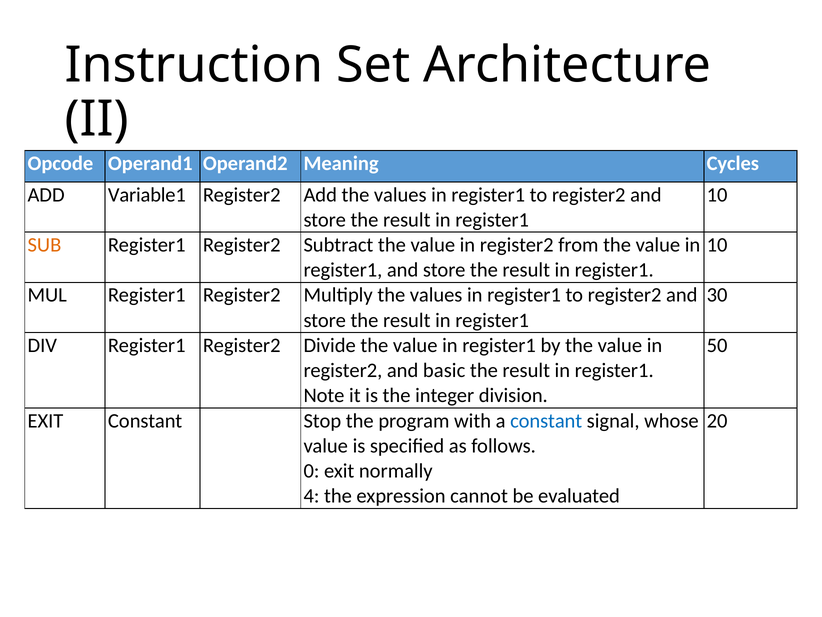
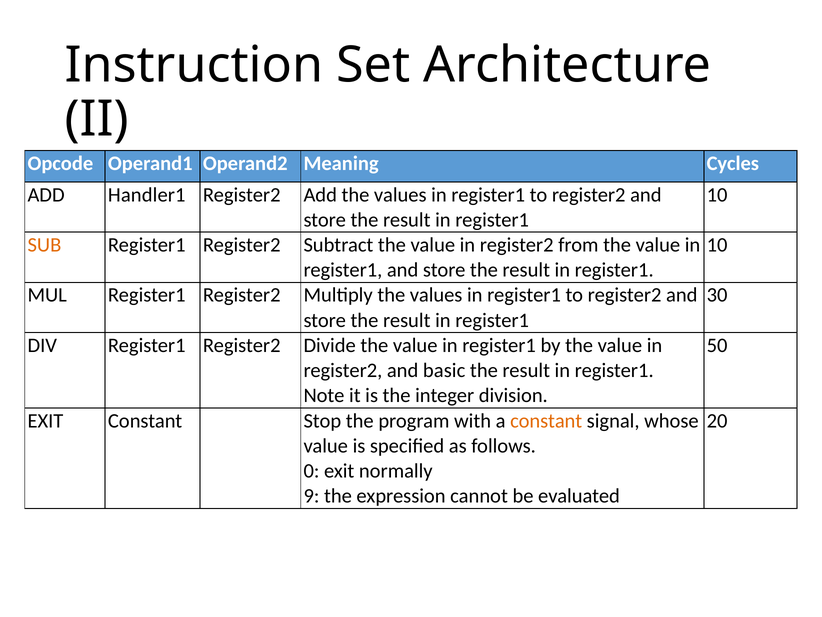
Variable1: Variable1 -> Handler1 (147, 195)
constant colour: blue -> orange (546, 420)
4: 4 -> 9 (311, 496)
